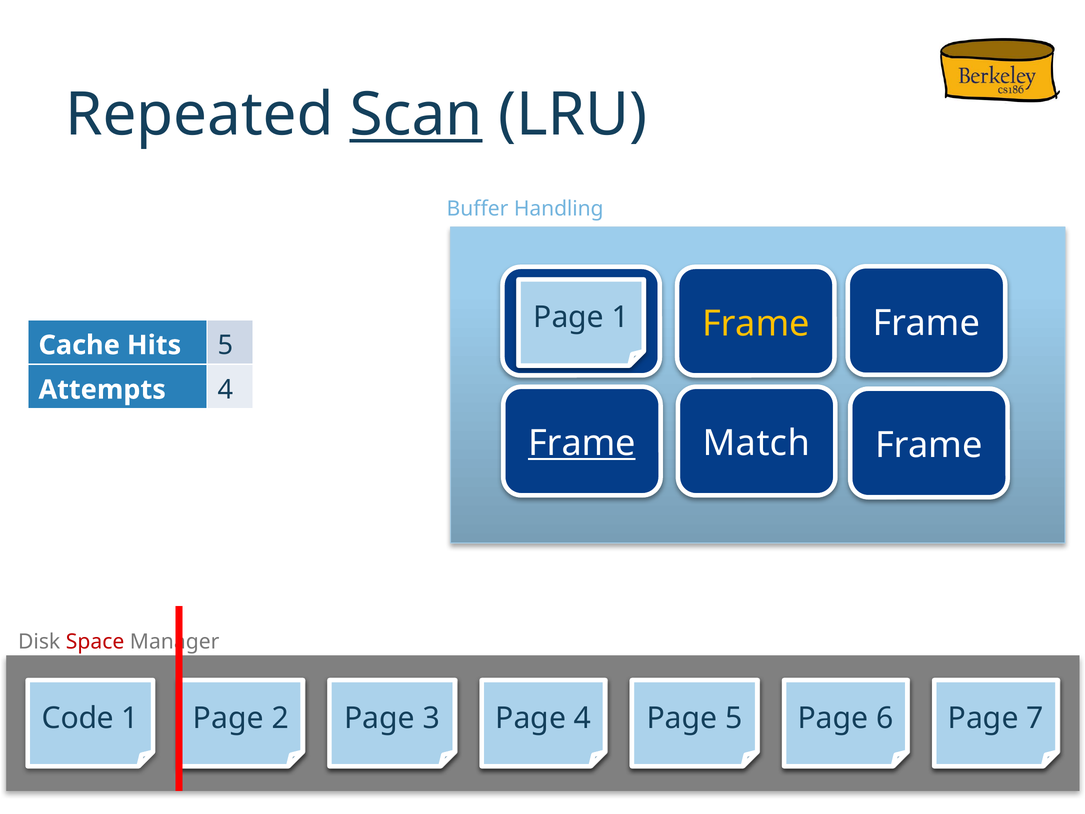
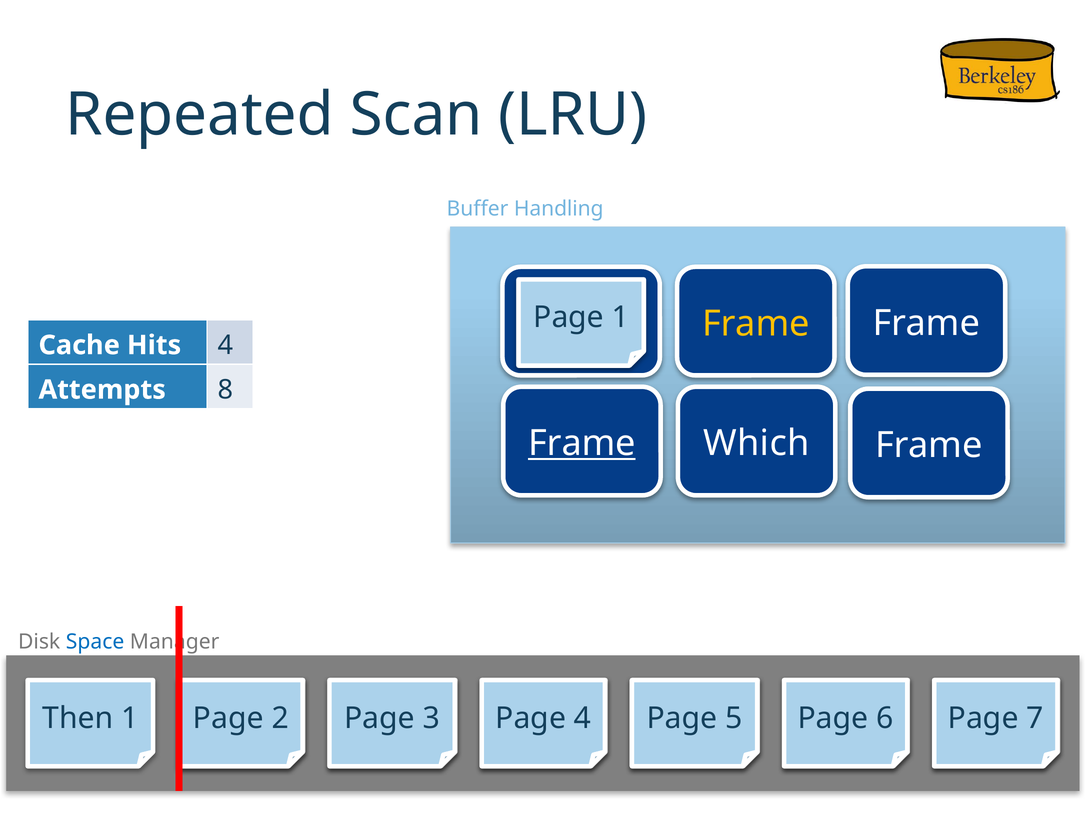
Scan underline: present -> none (416, 115)
5: 5 -> 4 (226, 345)
Attempts 4: 4 -> 8 (226, 390)
Match: Match -> Which (756, 443)
Space colour: red -> blue (95, 641)
Code: Code -> Then (78, 718)
